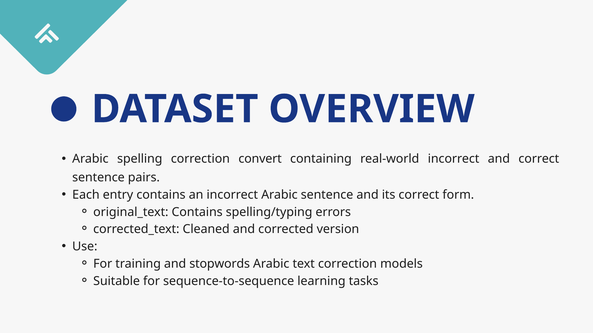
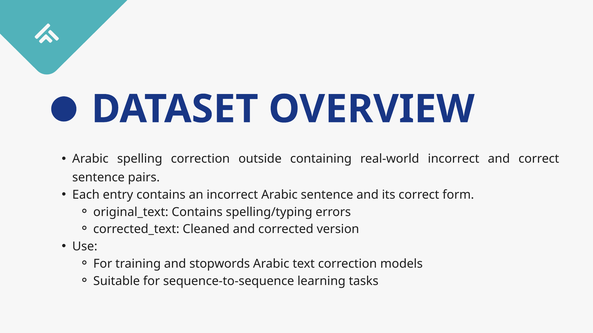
convert: convert -> outside (260, 159)
